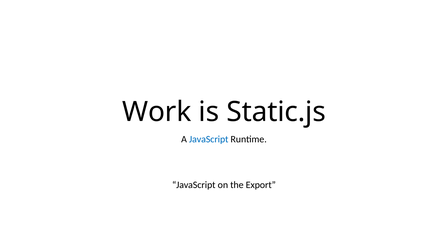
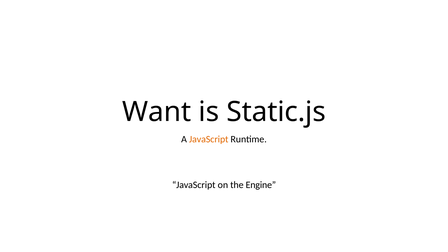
Work: Work -> Want (157, 112)
JavaScript colour: blue -> orange (209, 139)
Export: Export -> Engine (261, 185)
